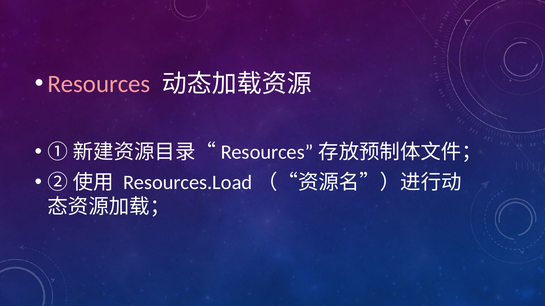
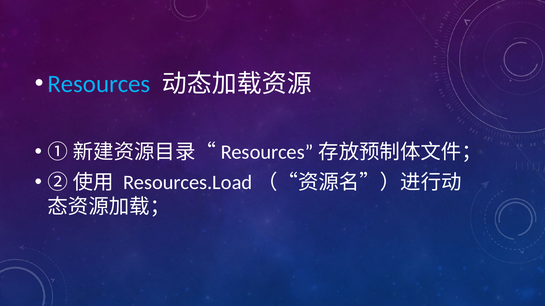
Resources colour: pink -> light blue (99, 84)
